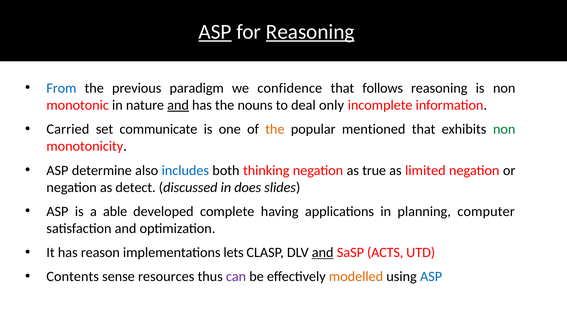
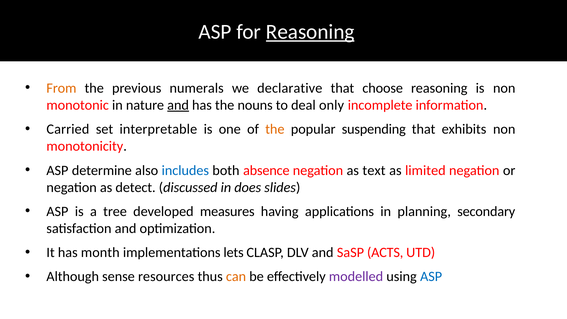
ASP underline: present -> none (215, 32)
From colour: blue -> orange (61, 88)
paradigm: paradigm -> numerals (197, 88)
confidence: confidence -> declarative (290, 88)
follows: follows -> choose (383, 88)
communicate: communicate -> interpretable (158, 129)
mentioned: mentioned -> suspending (374, 129)
non colour: green -> black (504, 129)
thinking: thinking -> absence (266, 170)
true: true -> text (374, 170)
able: able -> tree (115, 211)
complete: complete -> measures (227, 211)
computer: computer -> secondary (486, 211)
reason: reason -> month (100, 252)
and underline: present -> none (323, 252)
Contents: Contents -> Although (73, 277)
can colour: purple -> orange (236, 277)
modelled colour: orange -> purple (356, 277)
